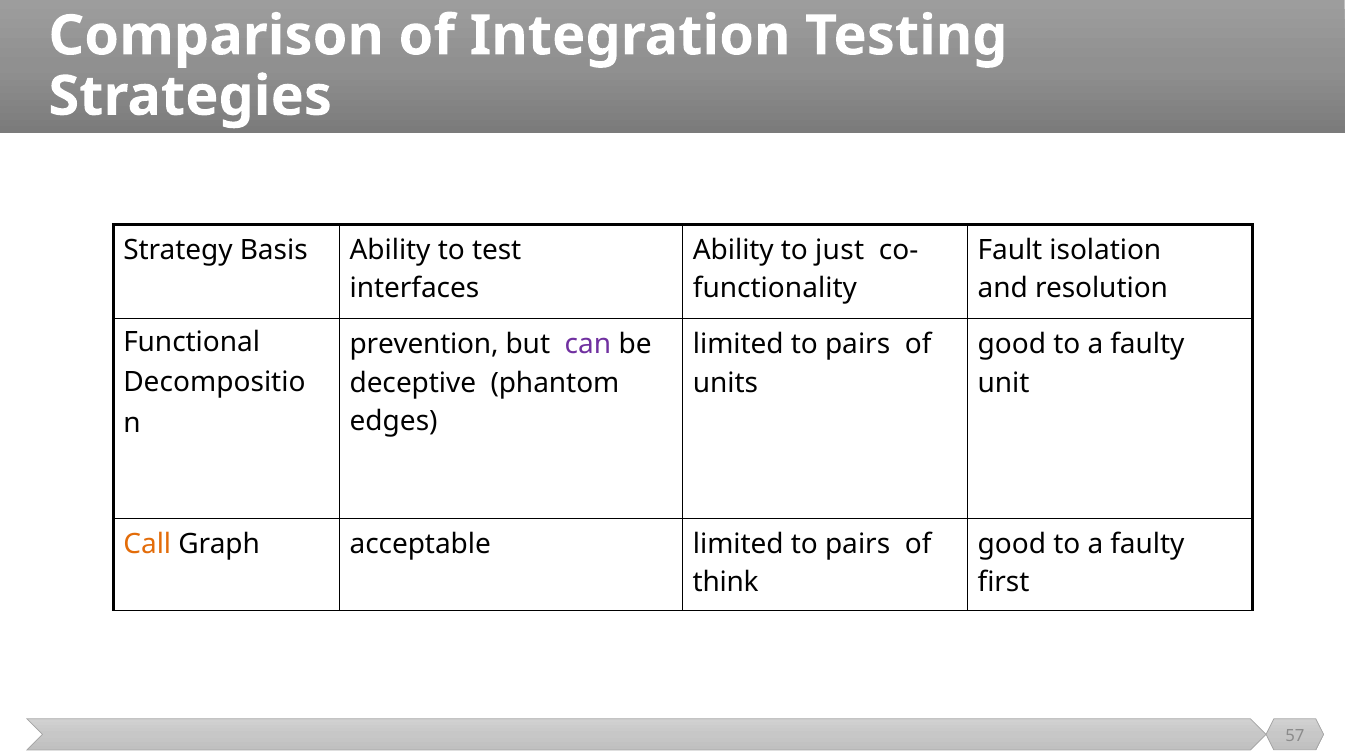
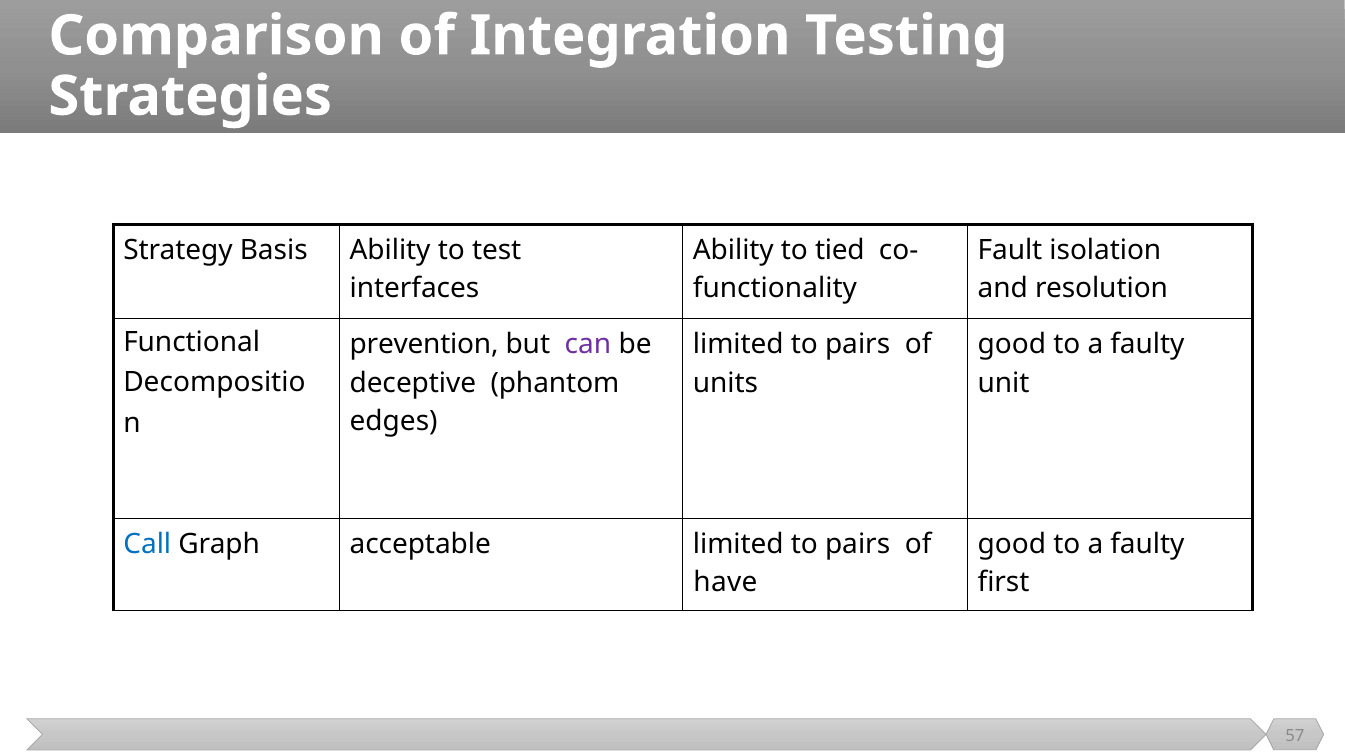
just: just -> tied (840, 250)
Call colour: orange -> blue (147, 545)
think: think -> have (725, 583)
